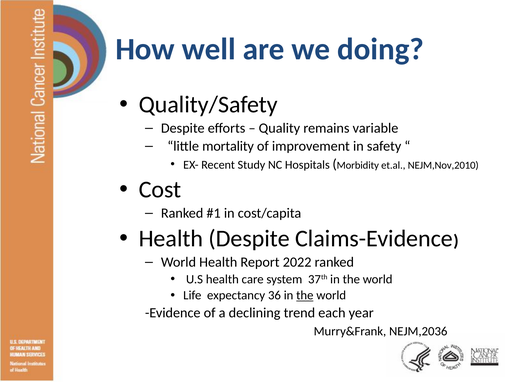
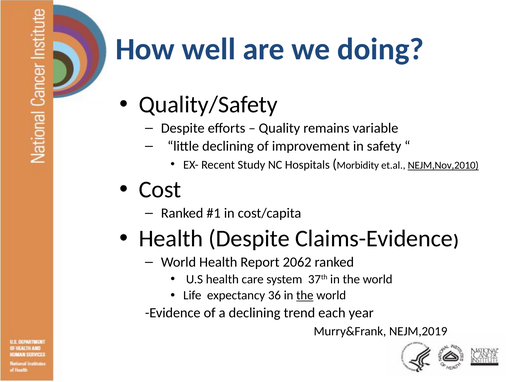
little mortality: mortality -> declining (228, 146)
NEJM,Nov,2010 underline: none -> present (443, 165)
2022: 2022 -> 2062 (297, 262)
NEJM,2036: NEJM,2036 -> NEJM,2019 (418, 331)
